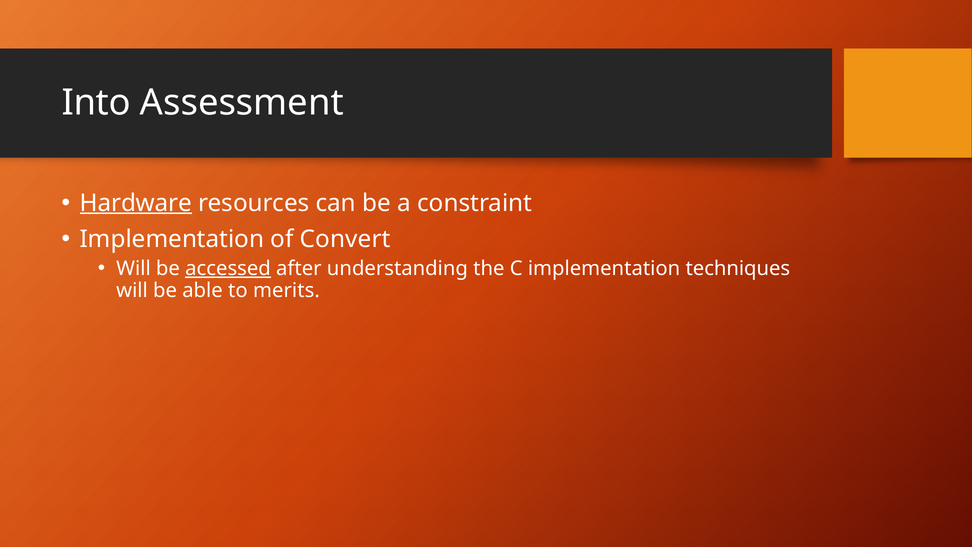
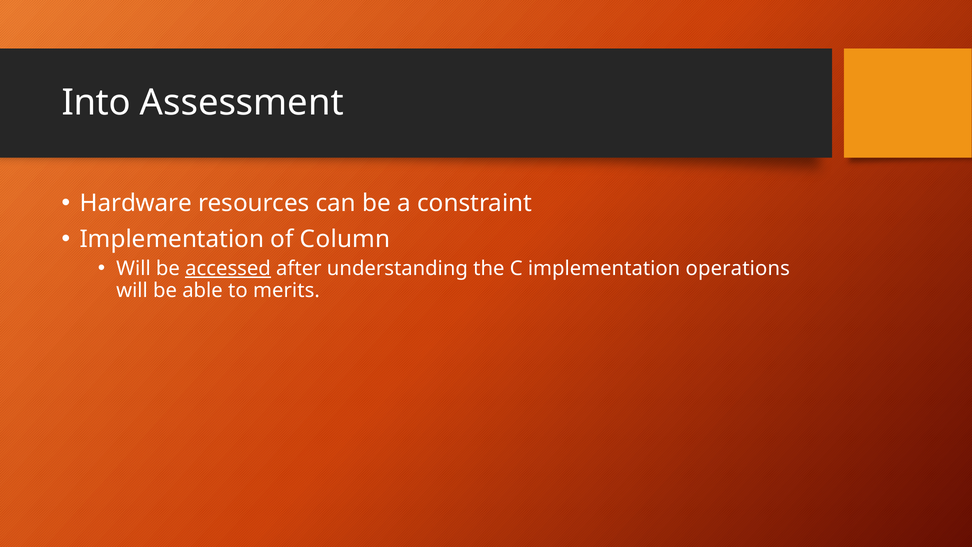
Hardware underline: present -> none (136, 203)
Convert: Convert -> Column (345, 239)
techniques: techniques -> operations (738, 268)
